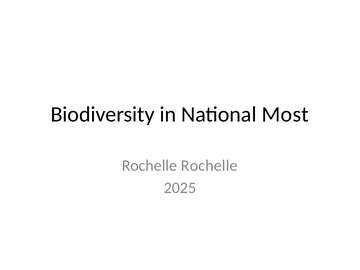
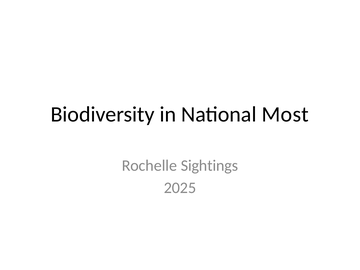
Rochelle Rochelle: Rochelle -> Sightings (209, 166)
